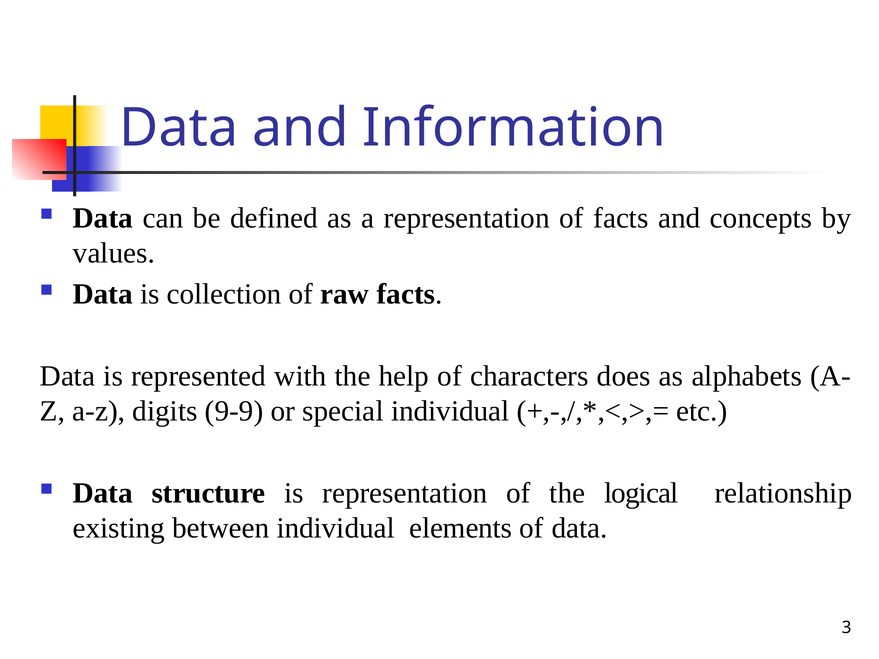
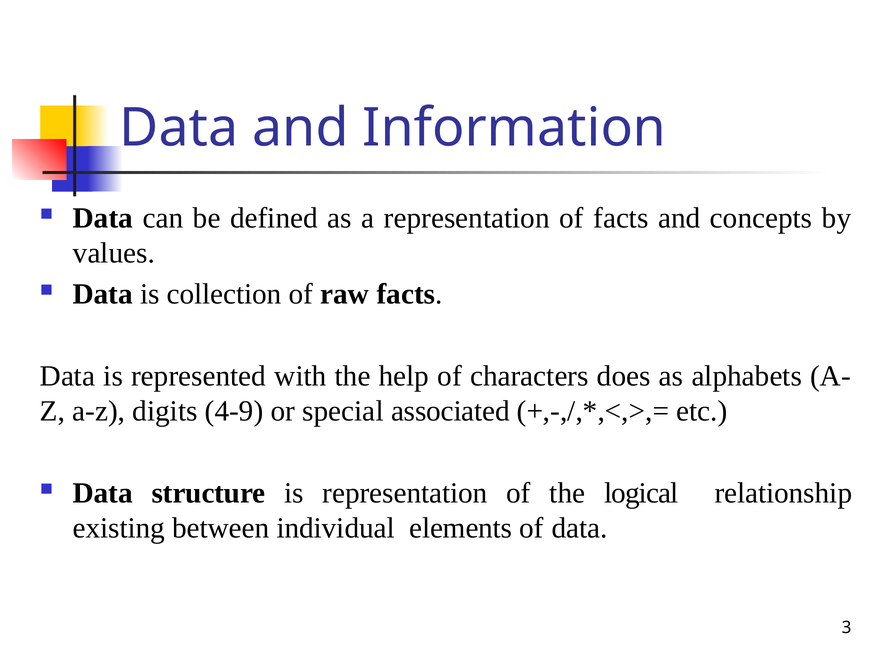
9-9: 9-9 -> 4-9 (234, 411)
special individual: individual -> associated (450, 411)
